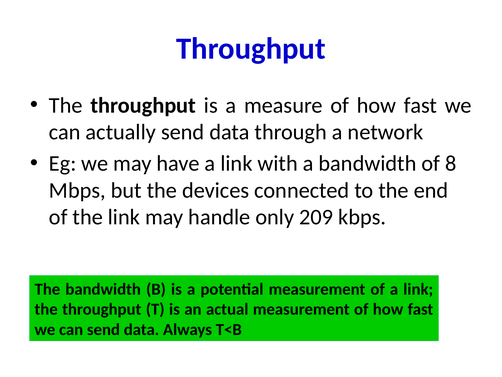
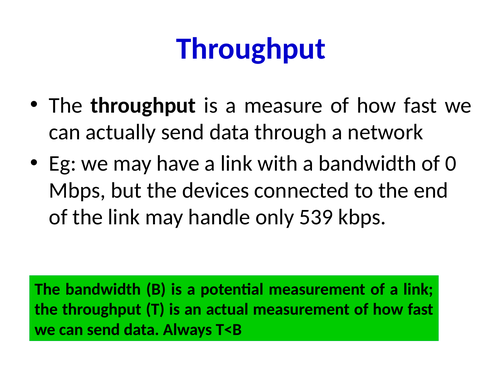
8: 8 -> 0 (451, 163)
209: 209 -> 539 (316, 217)
